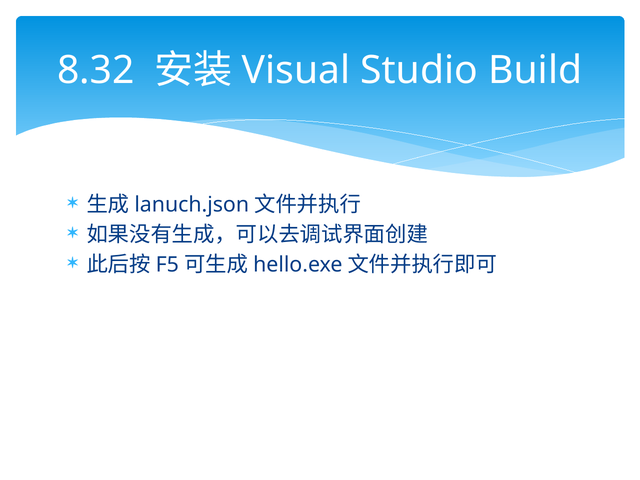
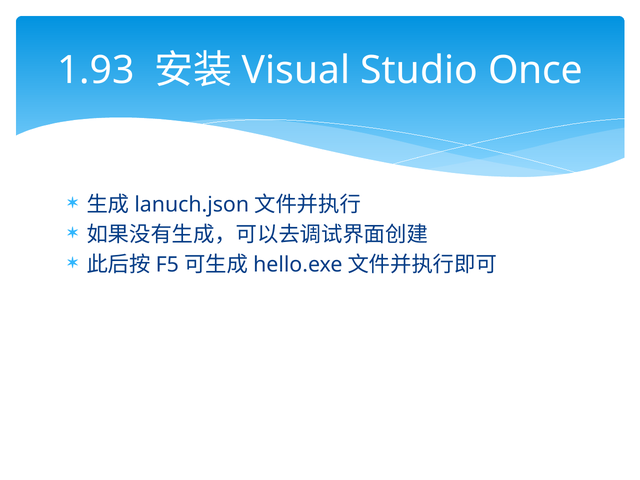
8.32: 8.32 -> 1.93 (96, 70)
Build: Build -> Once (535, 70)
